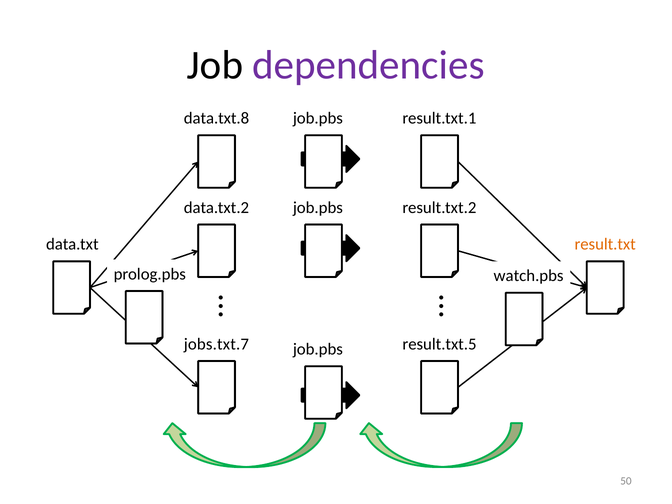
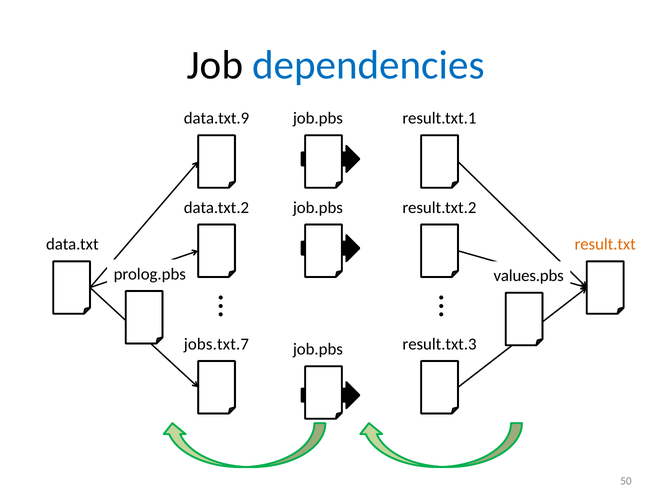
dependencies colour: purple -> blue (368, 65)
data.txt.8: data.txt.8 -> data.txt.9 (216, 118)
watch.pbs: watch.pbs -> values.pbs (529, 276)
result.txt.5: result.txt.5 -> result.txt.3 (439, 344)
